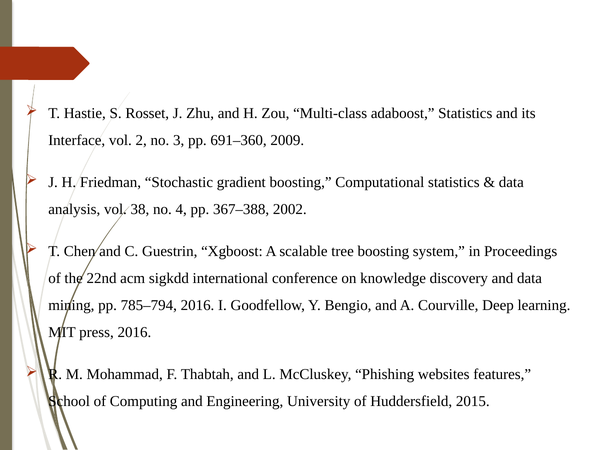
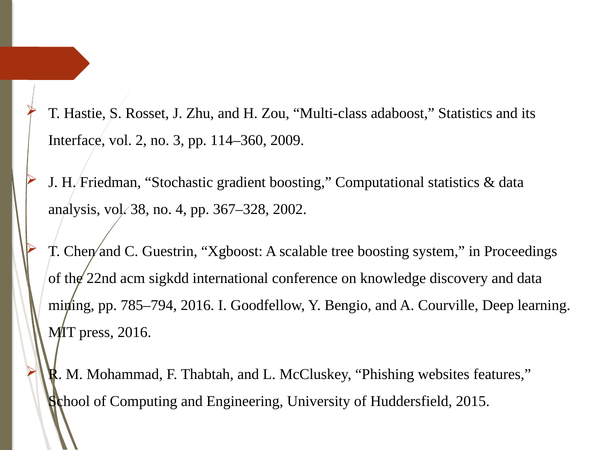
691–360: 691–360 -> 114–360 (239, 140)
367–388: 367–388 -> 367–328 (241, 209)
